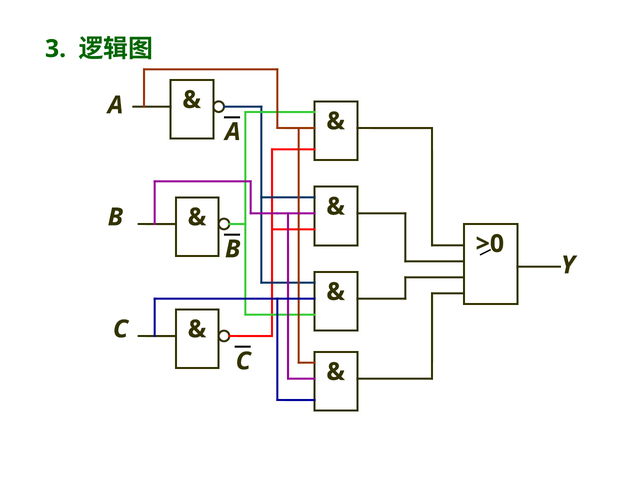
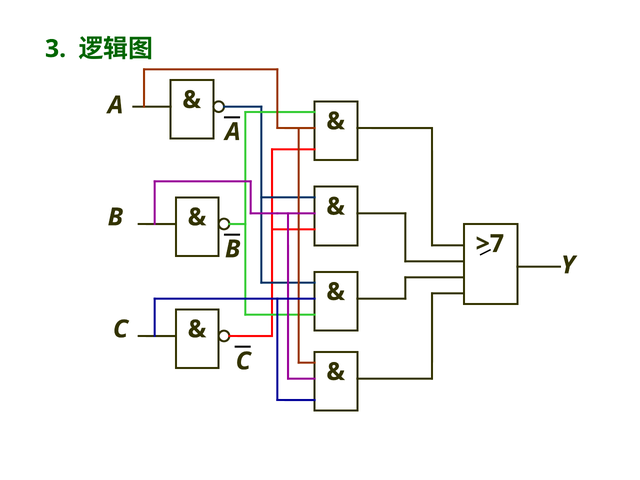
>0: >0 -> >7 (490, 244)
